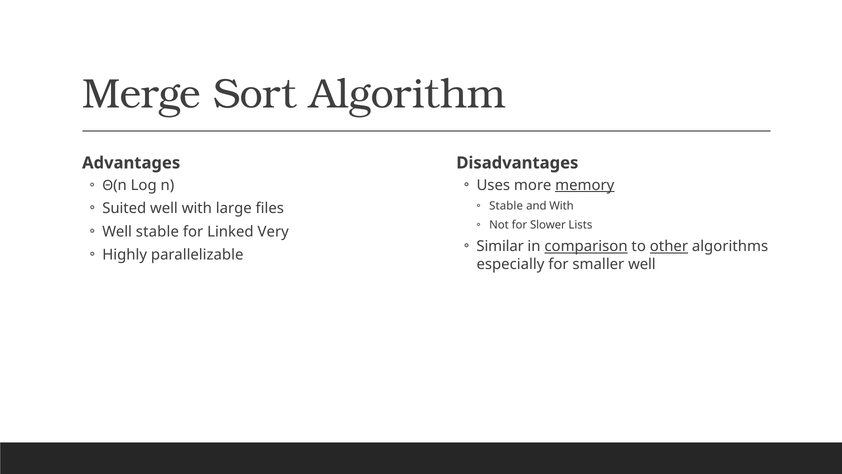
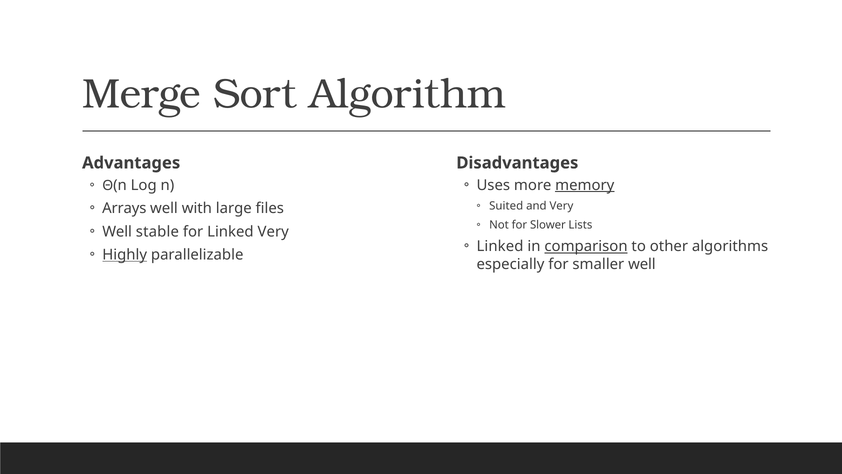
Stable: Stable -> Suited (506, 206)
and With: With -> Very (561, 206)
Suited: Suited -> Arrays (124, 208)
Similar: Similar -> Linked (500, 246)
other underline: present -> none (669, 246)
Highly underline: none -> present (125, 255)
